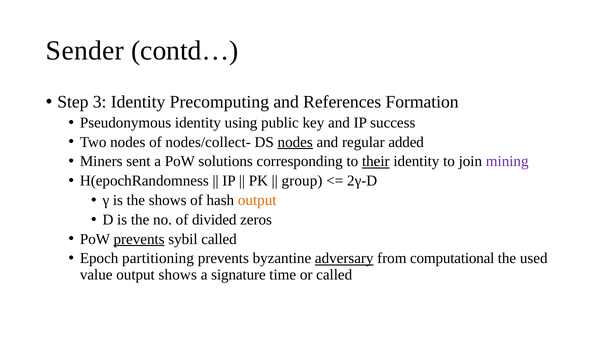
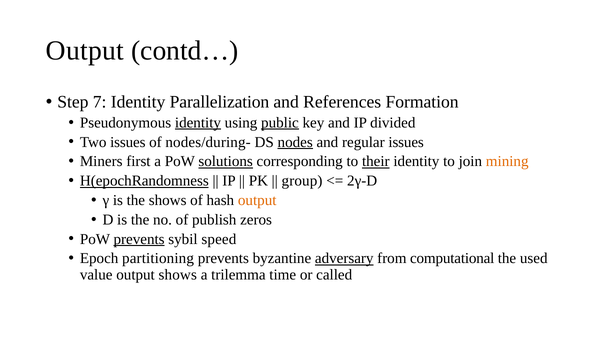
Sender: Sender -> Output (85, 51)
3: 3 -> 7 (100, 102)
Precomputing: Precomputing -> Parallelization (219, 102)
identity underline: none -> present (198, 123)
public underline: none -> present (280, 123)
success: success -> divided (393, 123)
Two nodes: nodes -> issues (128, 142)
nodes/collect-: nodes/collect- -> nodes/during- (208, 142)
regular added: added -> issues (406, 142)
sent: sent -> first (138, 162)
solutions underline: none -> present (226, 162)
mining colour: purple -> orange (507, 162)
H(epochRandomness underline: none -> present (144, 181)
divided: divided -> publish (214, 220)
sybil called: called -> speed (219, 239)
signature: signature -> trilemma (238, 275)
